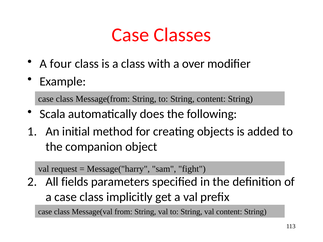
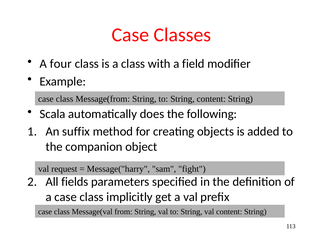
over: over -> field (193, 64)
initial: initial -> suffix (76, 132)
